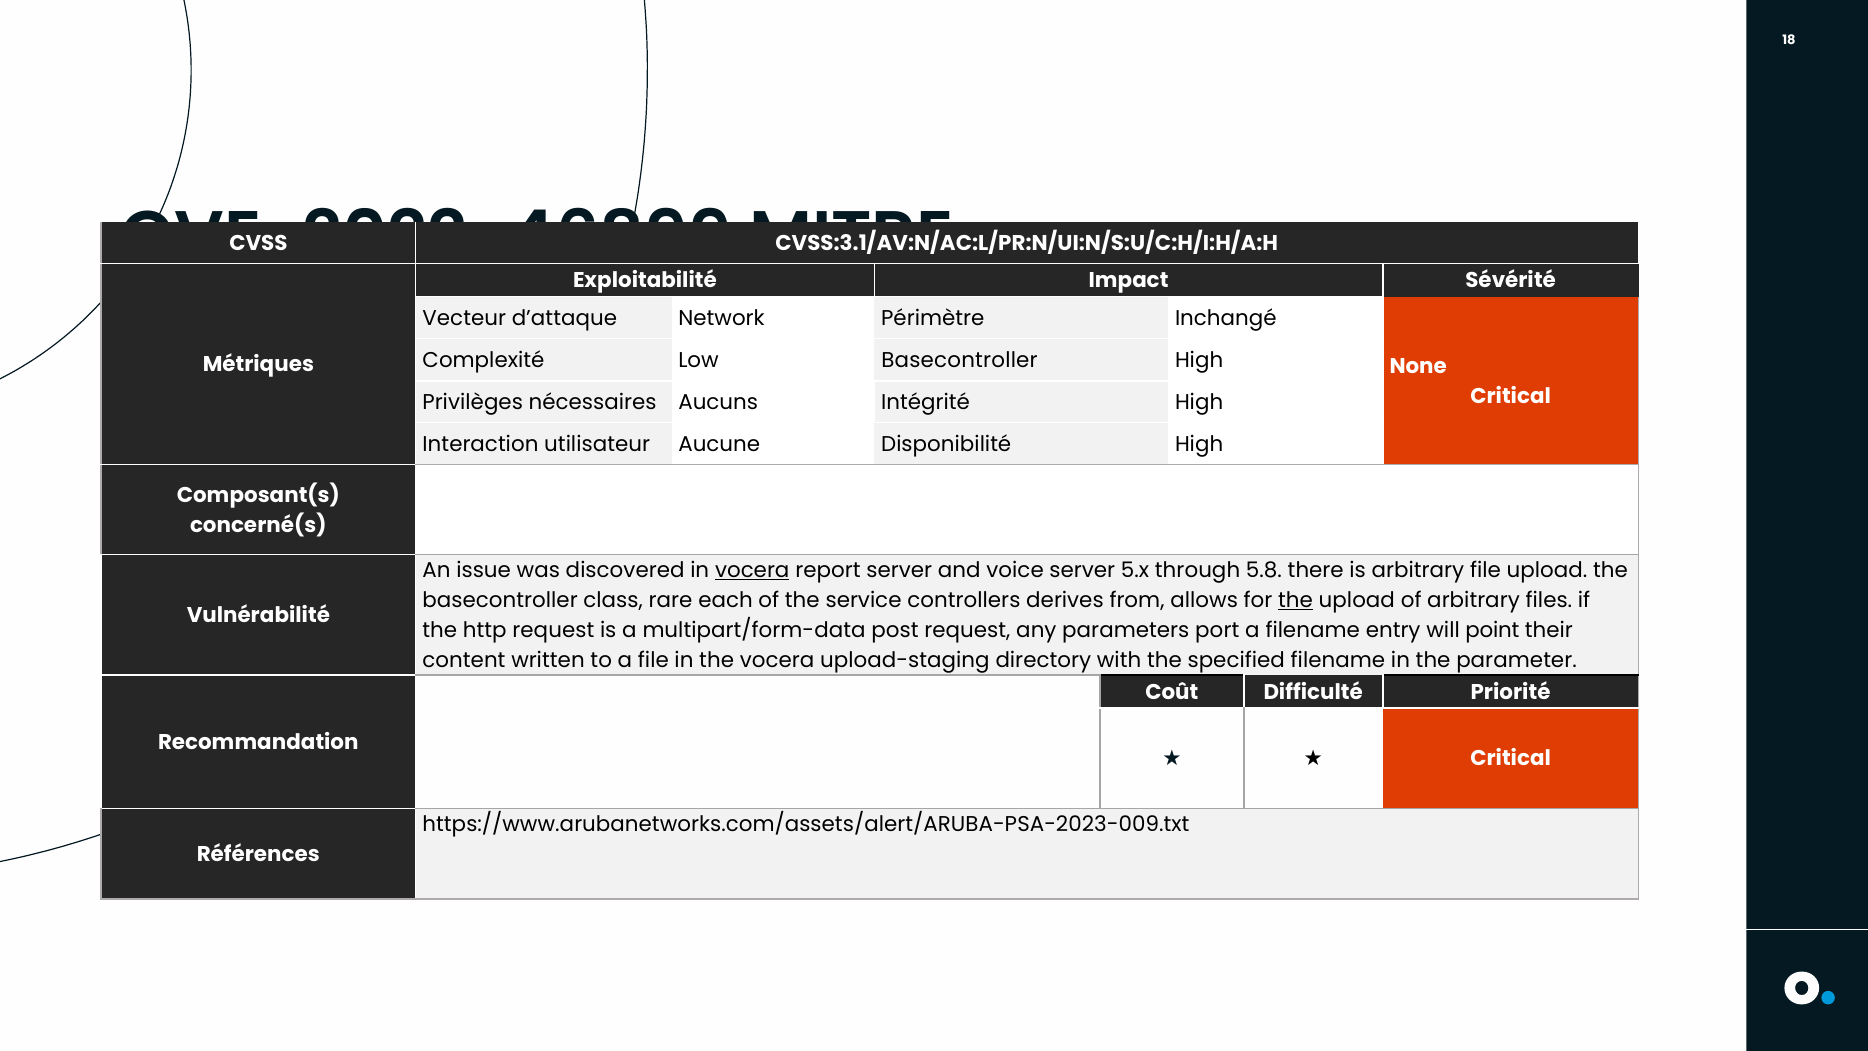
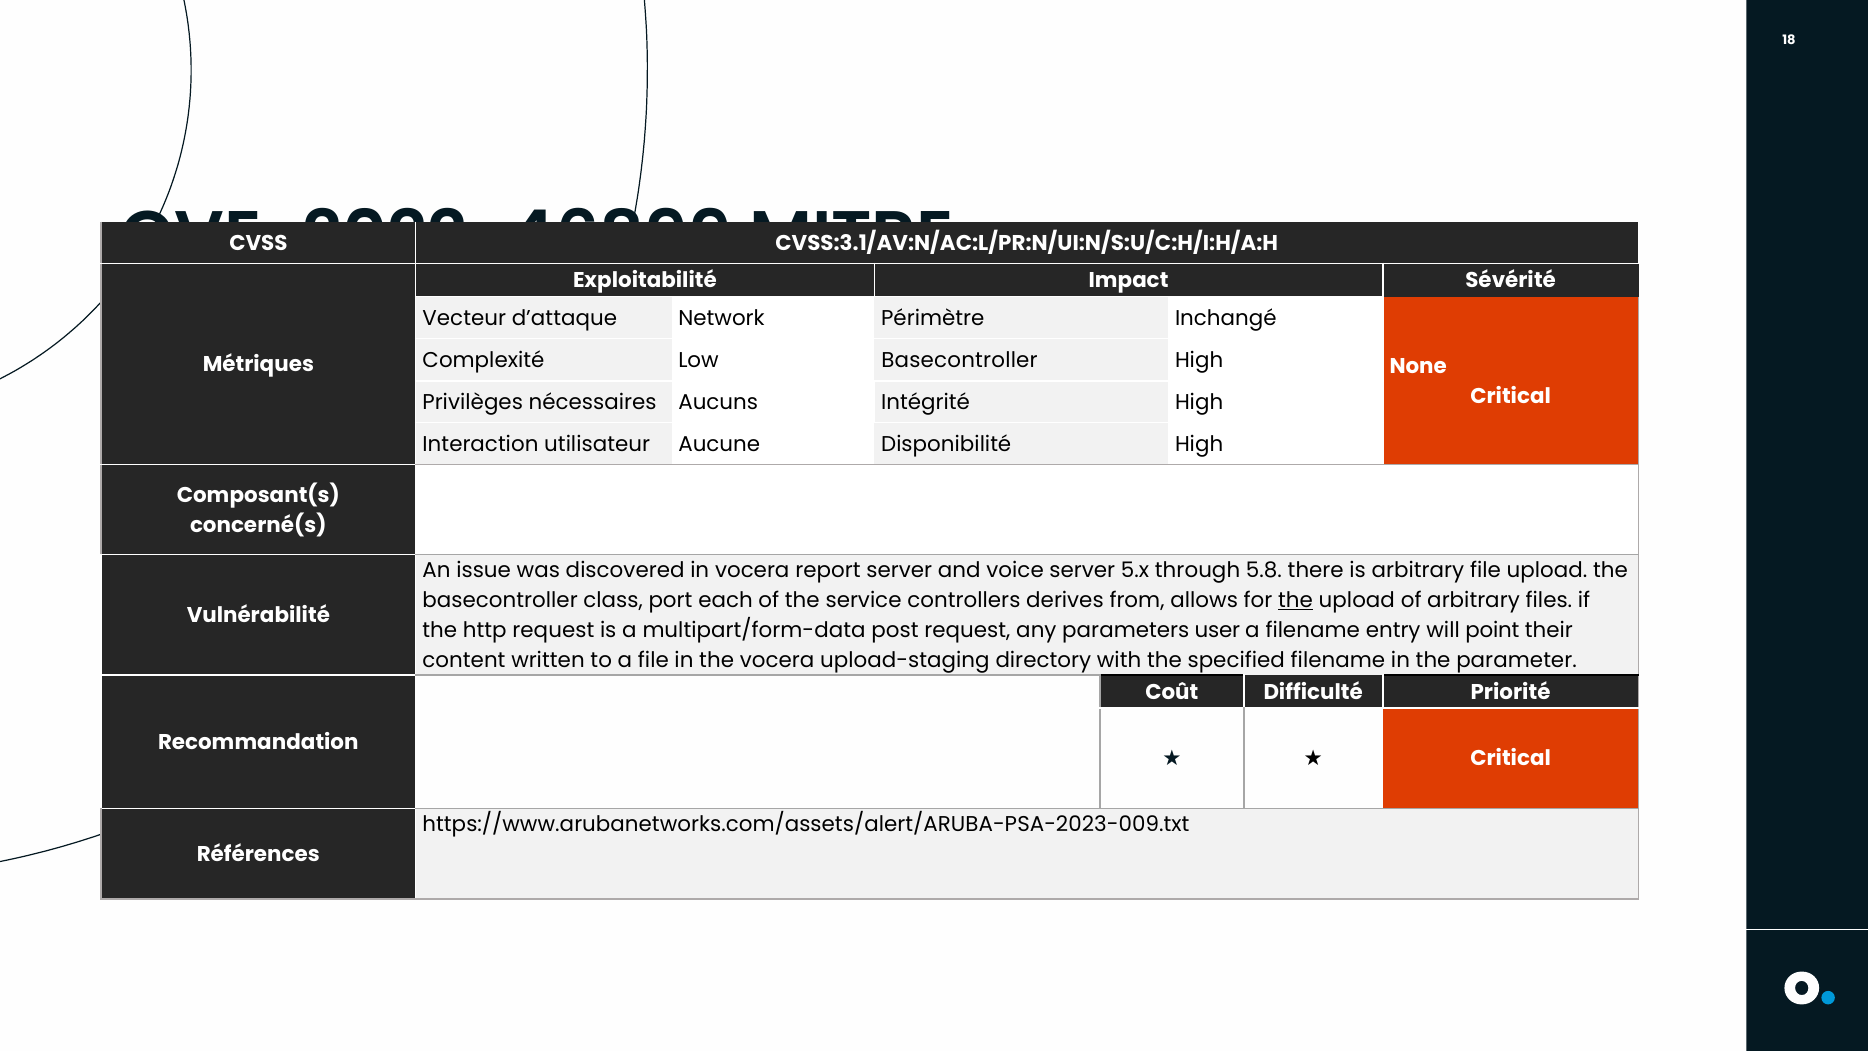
vocera underline: present -> none (752, 570)
rare: rare -> port (670, 600)
port: port -> user (1217, 630)
